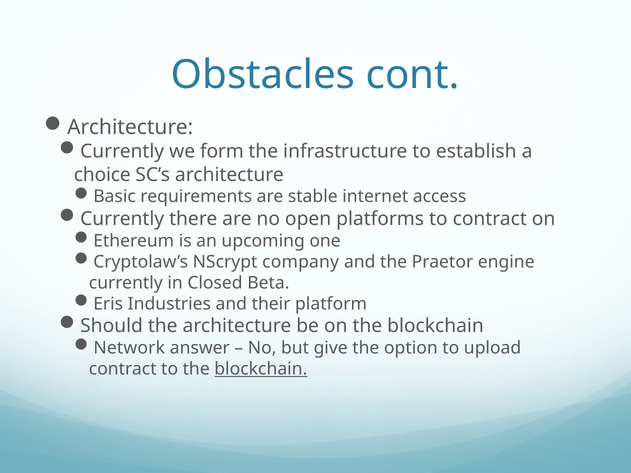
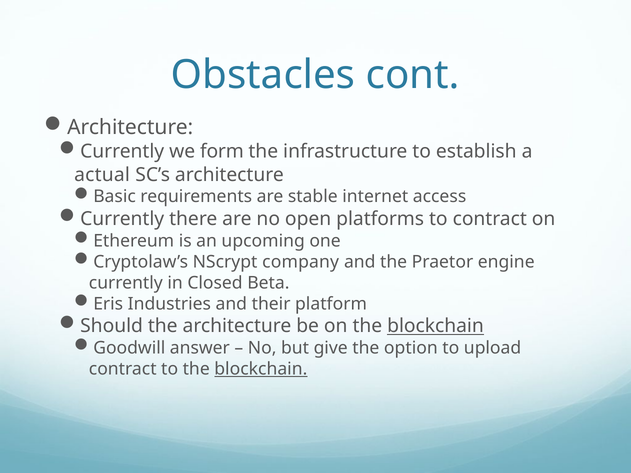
choice: choice -> actual (102, 175)
blockchain underline: none -> present (436, 326)
Network: Network -> Goodwill (129, 348)
